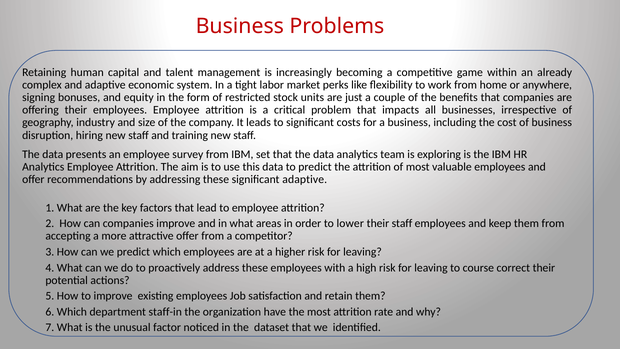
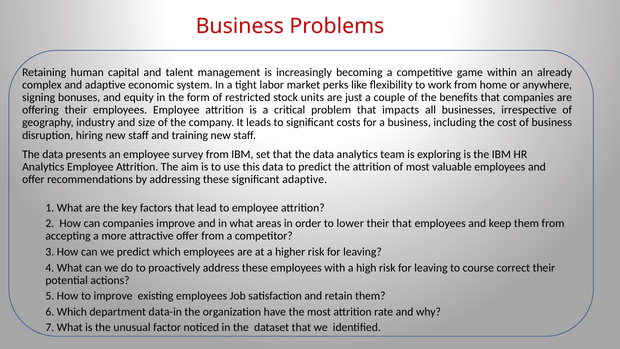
their staff: staff -> that (402, 223)
staff-in: staff-in -> data-in (165, 312)
